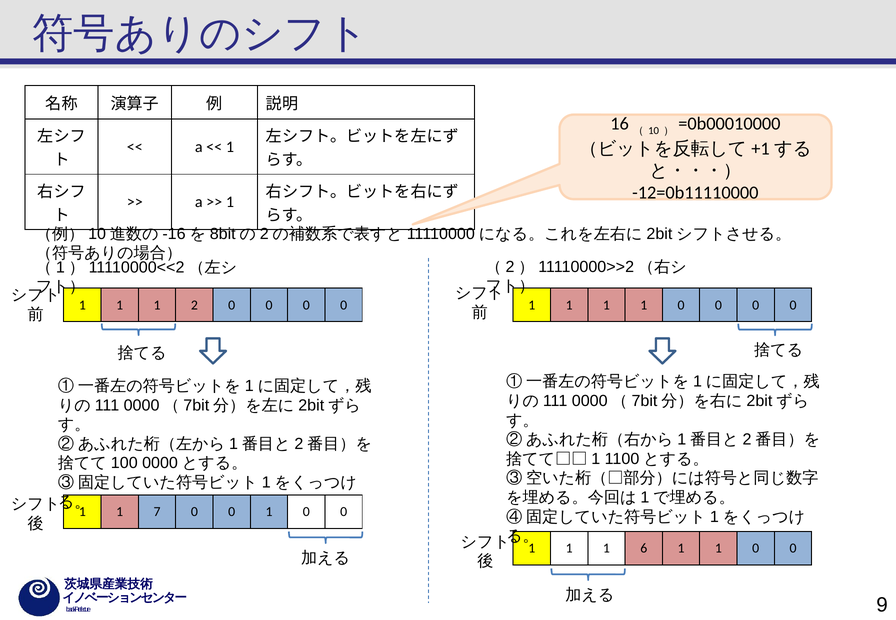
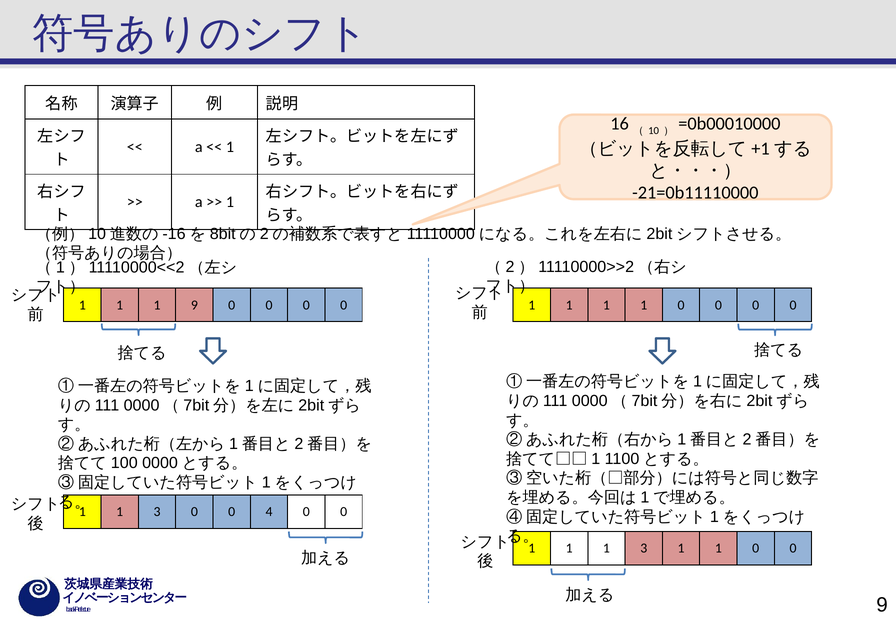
-12=0b11110000: -12=0b11110000 -> -21=0b11110000 (695, 193)
1 2: 2 -> 9 (194, 305)
7: 7 -> 3 (157, 512)
1: 1 -> 4 (269, 512)
1 1 1 6: 6 -> 3 (644, 548)
